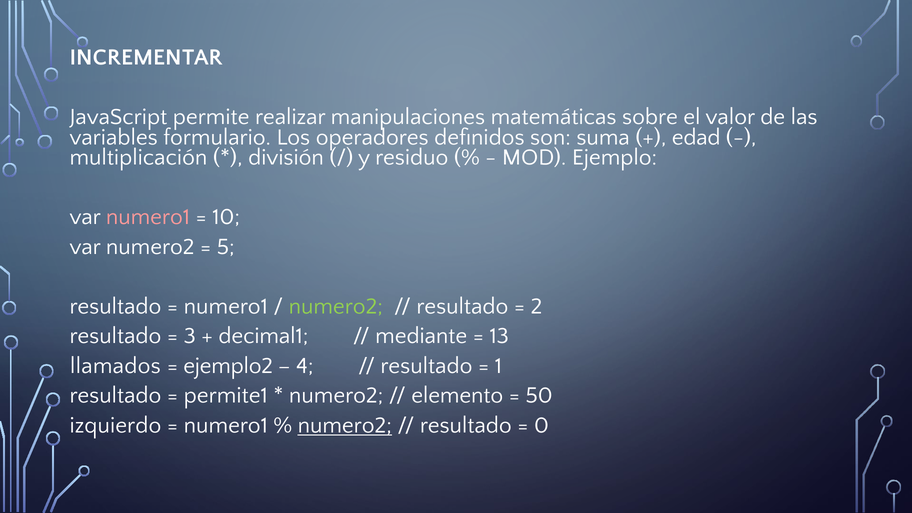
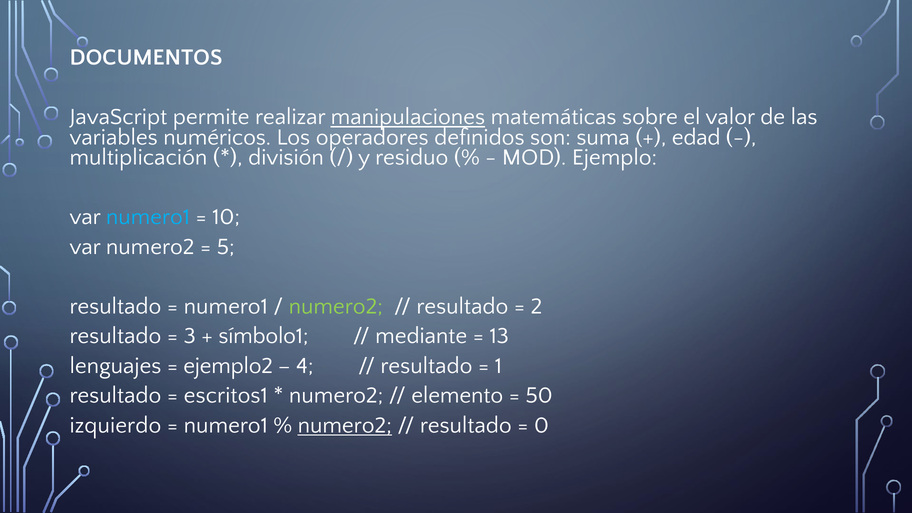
INCREMENTAR: INCREMENTAR -> DOCUMENTOS (146, 57)
manipulaciones underline: none -> present (408, 117)
formulario: formulario -> numéricos (217, 137)
numero1 colour: pink -> light blue (148, 217)
decimal1: decimal1 -> símbolo1 (264, 336)
llamados: llamados -> lenguajes (115, 366)
permite1: permite1 -> escritos1 (226, 395)
